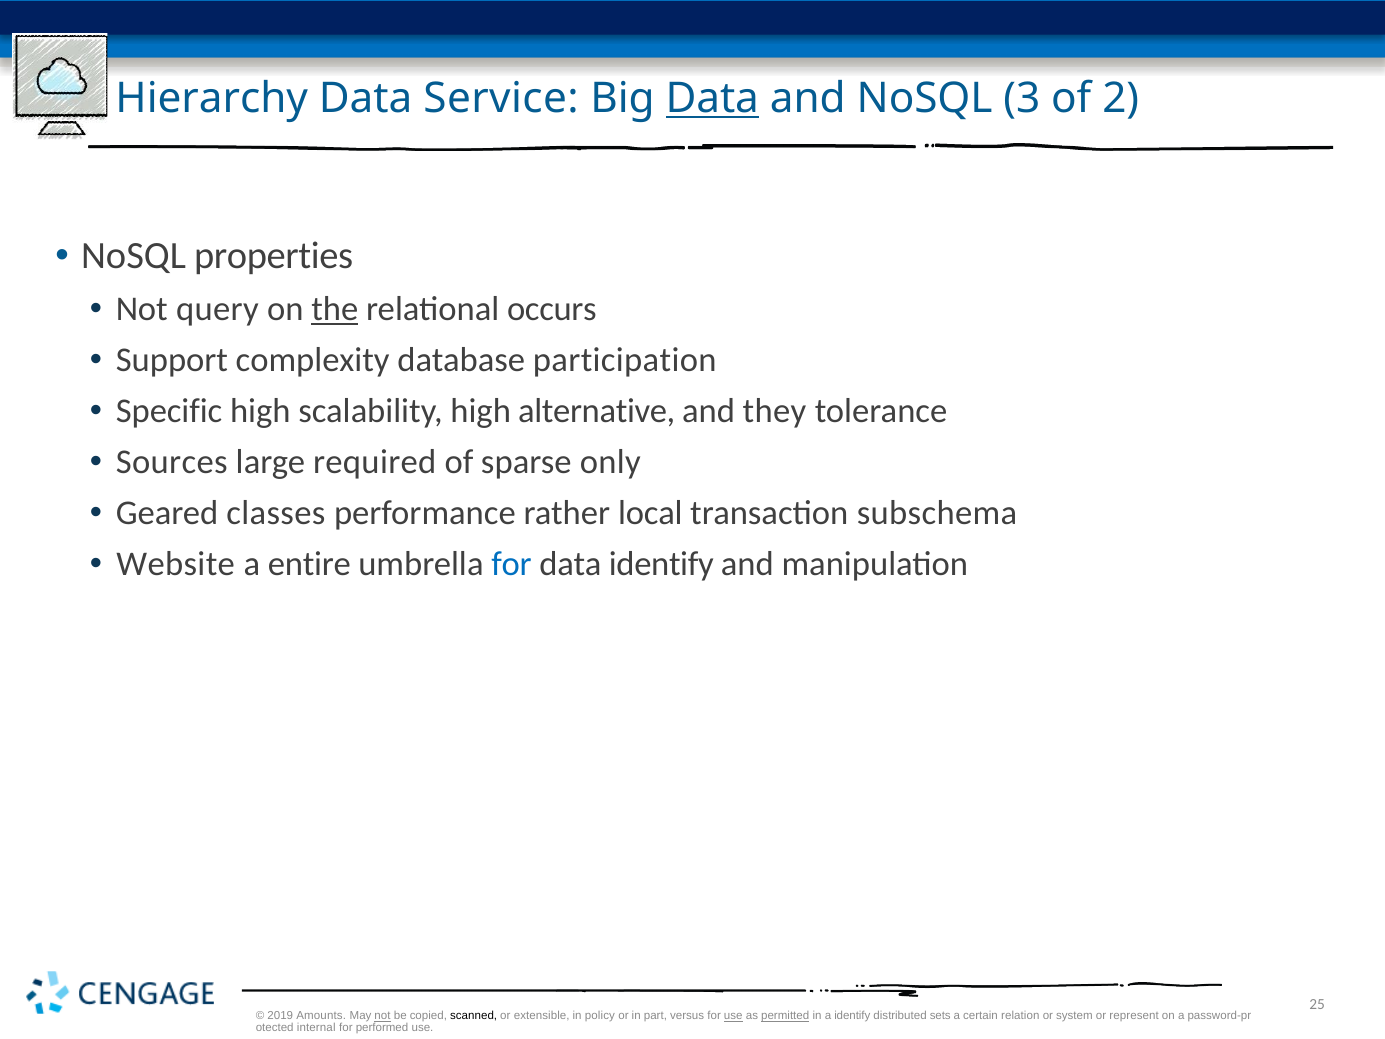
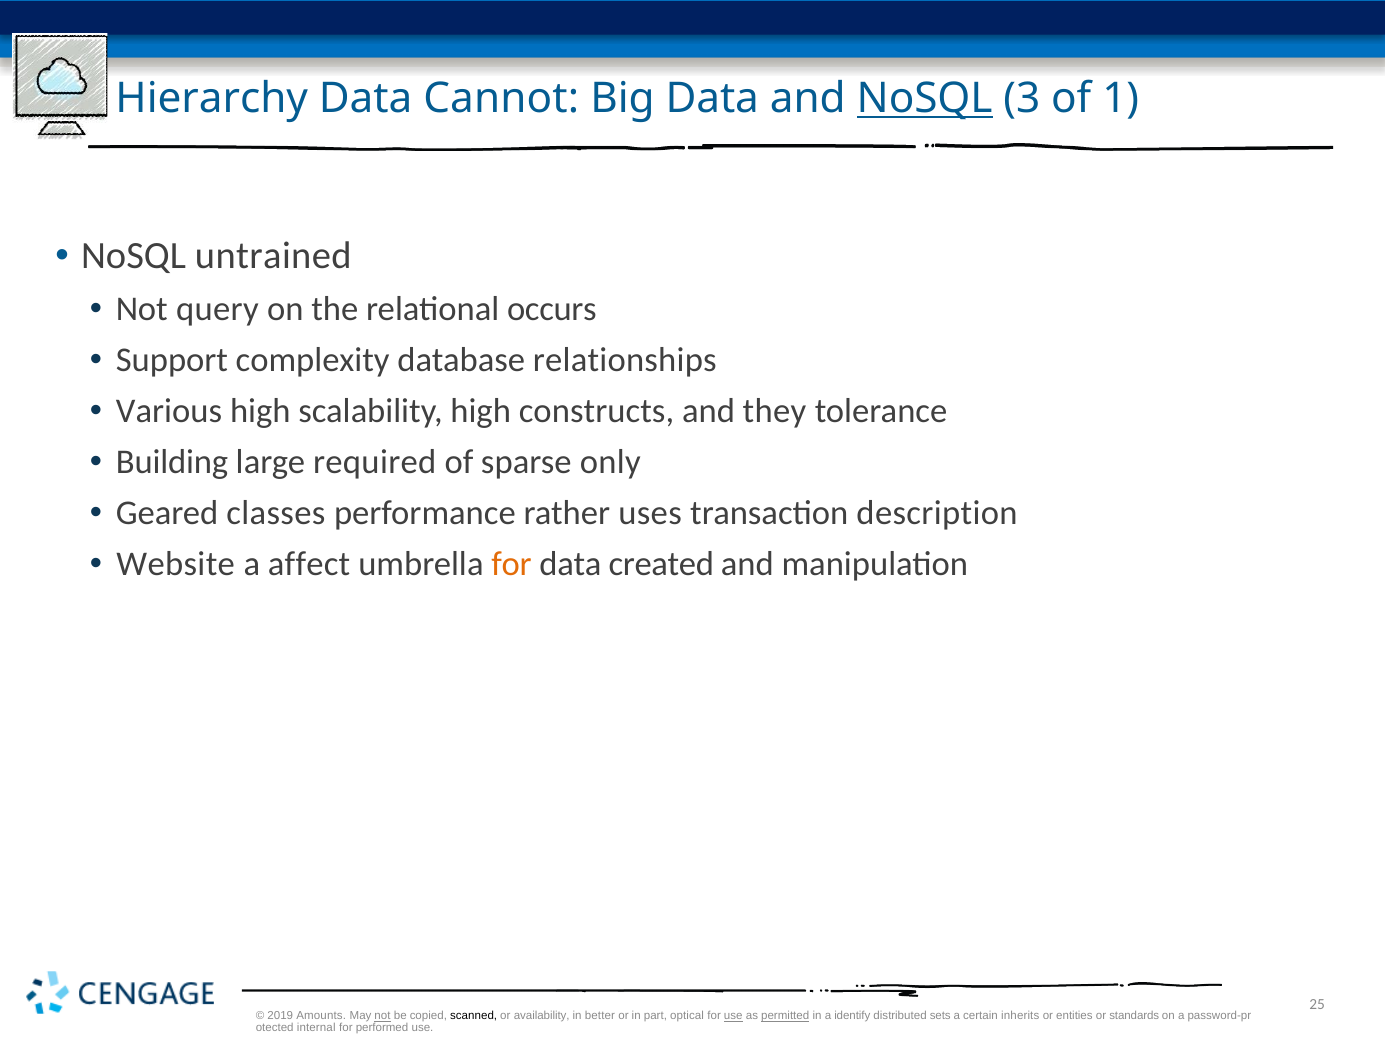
Service: Service -> Cannot (501, 99)
Data underline: present -> none (712, 99)
NoSQL underline: none -> present (925, 99)
2: 2 -> 1 (1121, 99)
properties: properties -> untrained (273, 255)
the underline: present -> none (335, 309)
participation: participation -> relationships (625, 360)
Specific: Specific -> Various (169, 411)
alternative: alternative -> constructs (597, 411)
Sources: Sources -> Building (172, 462)
local: local -> uses (650, 513)
subschema: subschema -> description (937, 513)
entire: entire -> affect (309, 564)
for colour: blue -> orange (512, 564)
data identify: identify -> created (661, 564)
extensible: extensible -> availability (542, 1016)
policy: policy -> better (600, 1016)
versus: versus -> optical (687, 1016)
relation: relation -> inherits (1020, 1016)
system: system -> entities (1074, 1016)
represent: represent -> standards (1134, 1016)
